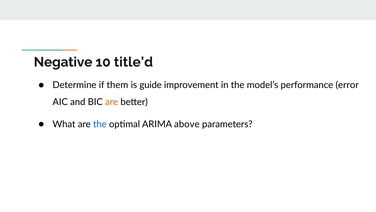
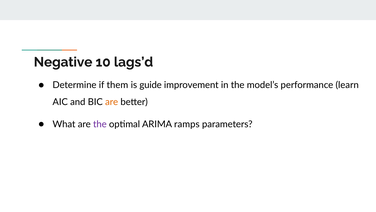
title’d: title’d -> lags’d (134, 62)
error: error -> learn (347, 85)
the colour: blue -> purple (100, 124)
above: above -> ramps (187, 124)
